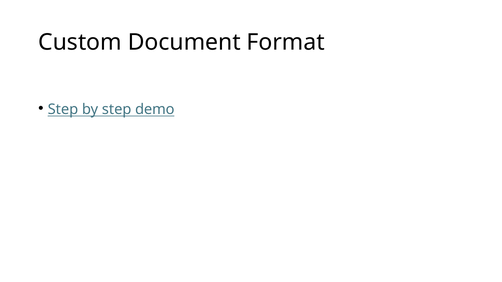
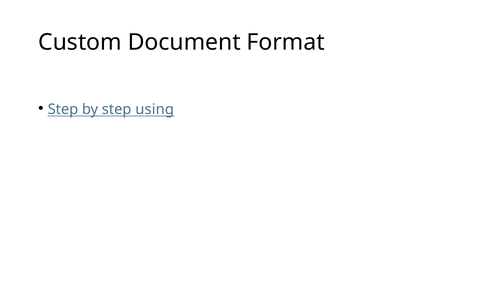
demo: demo -> using (155, 109)
